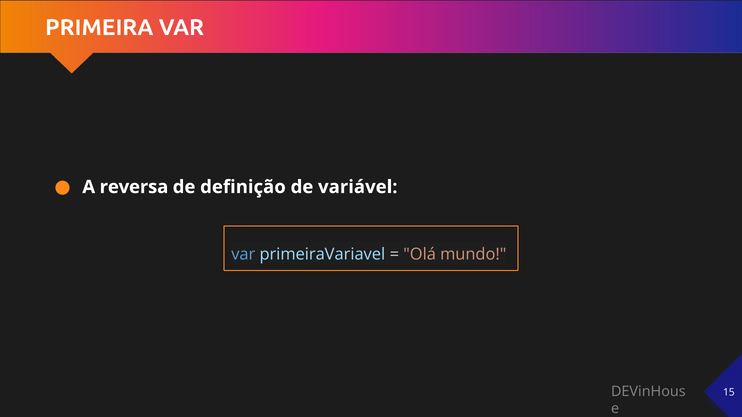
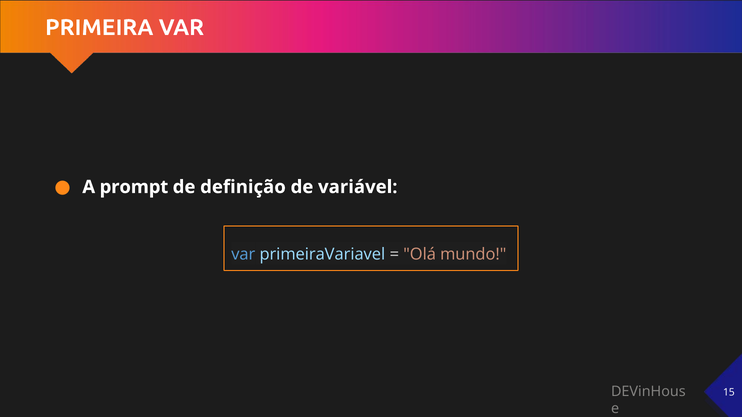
reversa: reversa -> prompt (134, 187)
